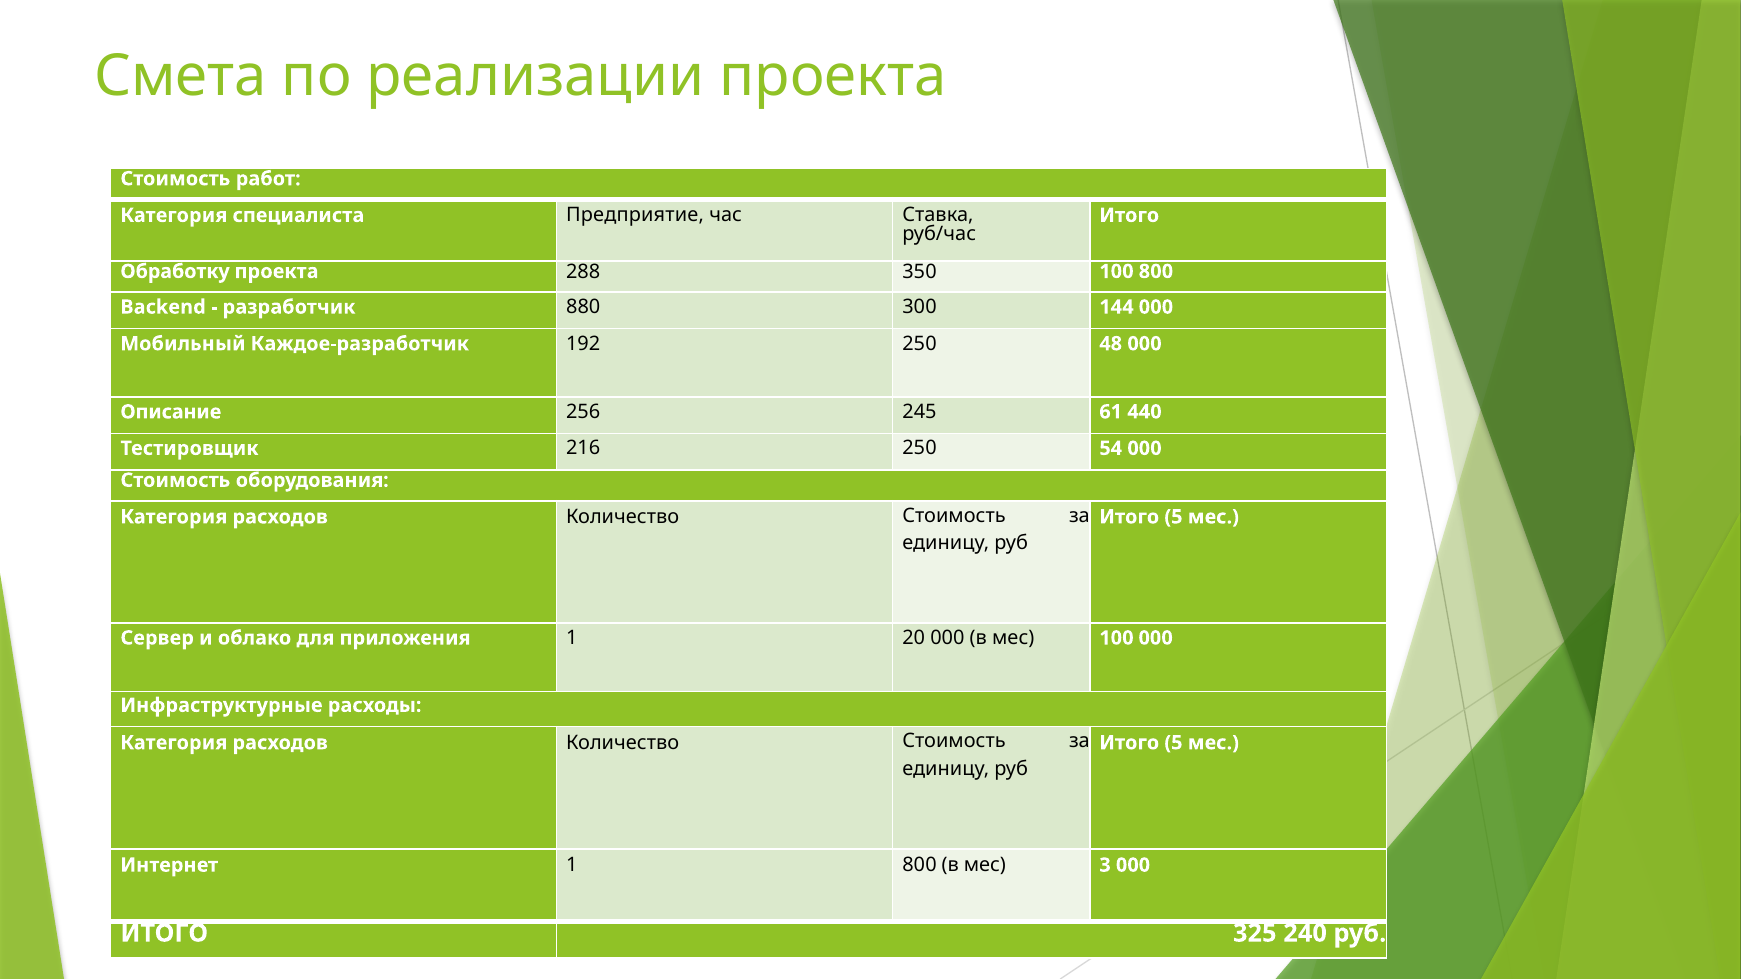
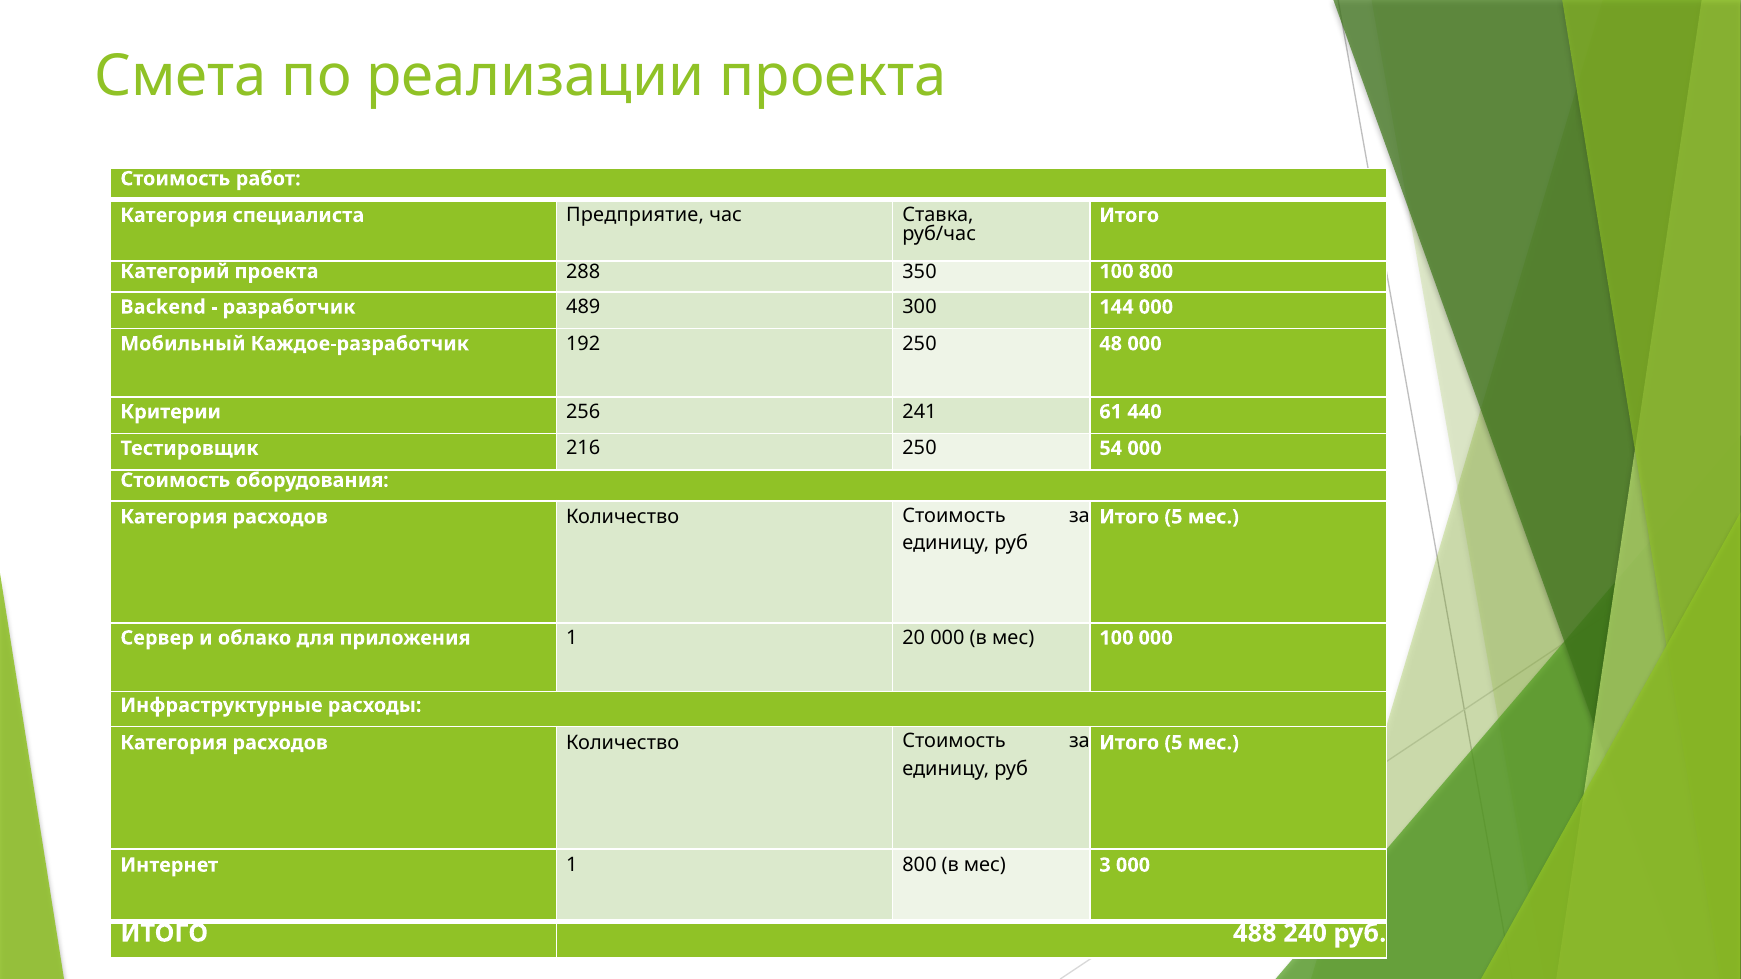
Обработку: Обработку -> Категорий (175, 272)
880: 880 -> 489 (583, 307)
Описание: Описание -> Критерии (171, 412)
245: 245 -> 241 (920, 412)
325: 325 -> 488 (1255, 933)
